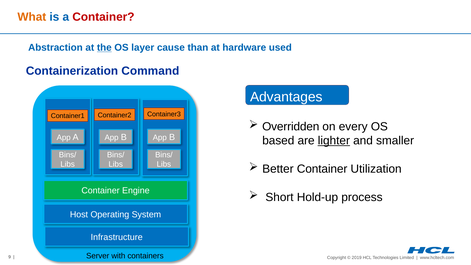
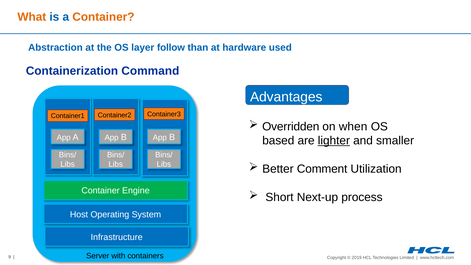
Container colour: red -> orange (103, 17)
the underline: present -> none (104, 48)
cause: cause -> follow (171, 48)
every: every -> when (353, 126)
Better Container: Container -> Comment (322, 169)
Hold-up: Hold-up -> Next-up (317, 197)
